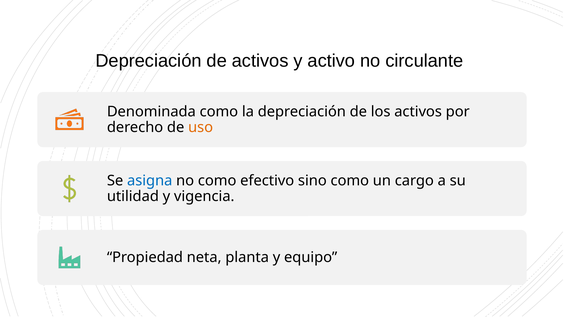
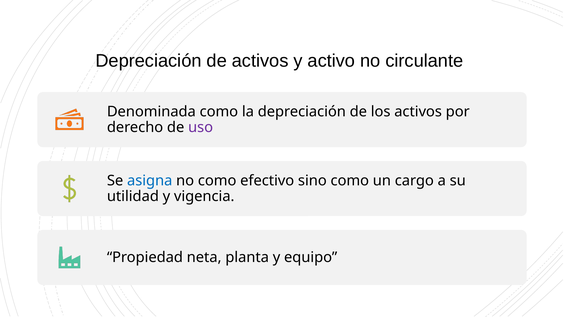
uso colour: orange -> purple (201, 128)
